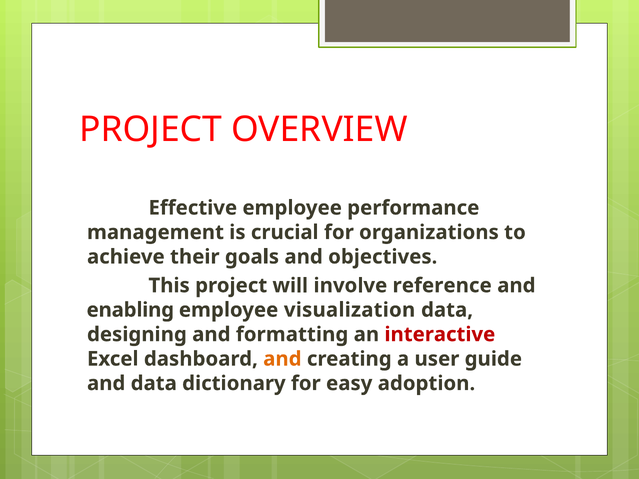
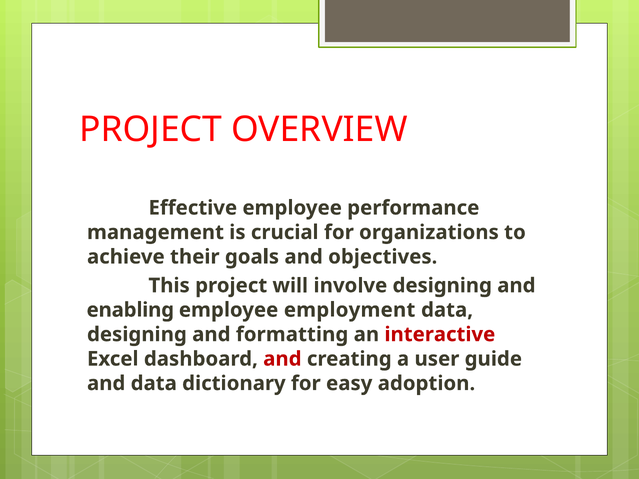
involve reference: reference -> designing (442, 286)
visualization: visualization -> employment (350, 310)
and colour: orange -> red (282, 359)
